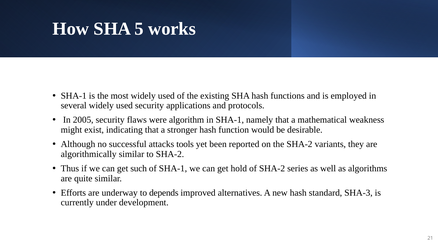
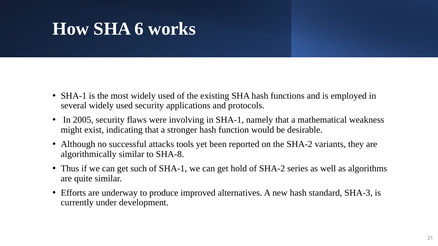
5: 5 -> 6 (139, 29)
algorithm: algorithm -> involving (187, 120)
to SHA-2: SHA-2 -> SHA-8 (170, 154)
depends: depends -> produce (164, 193)
